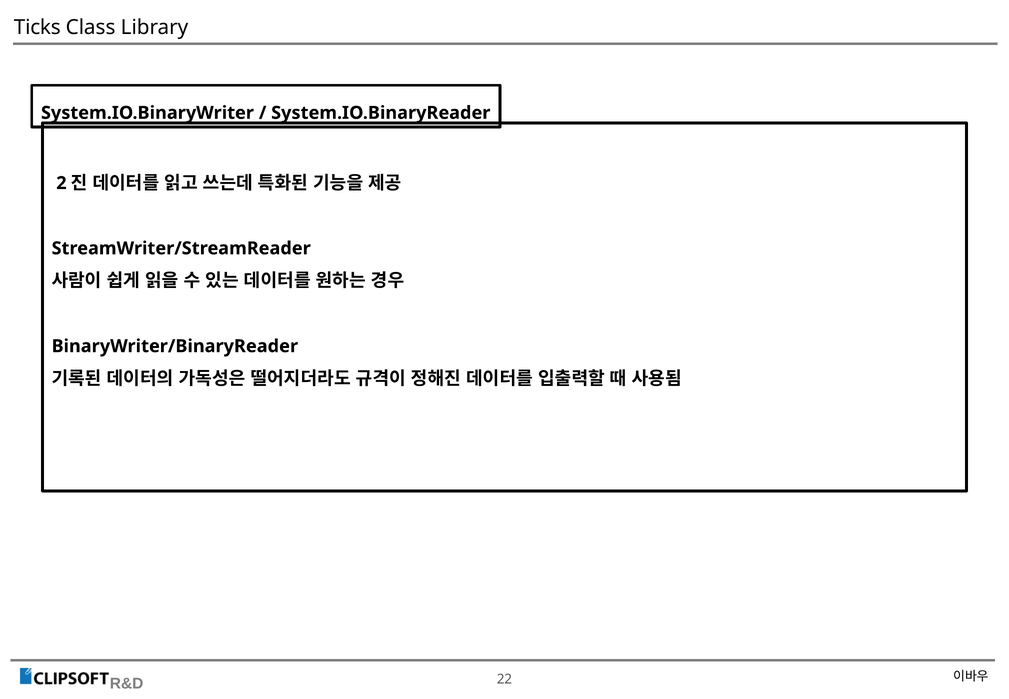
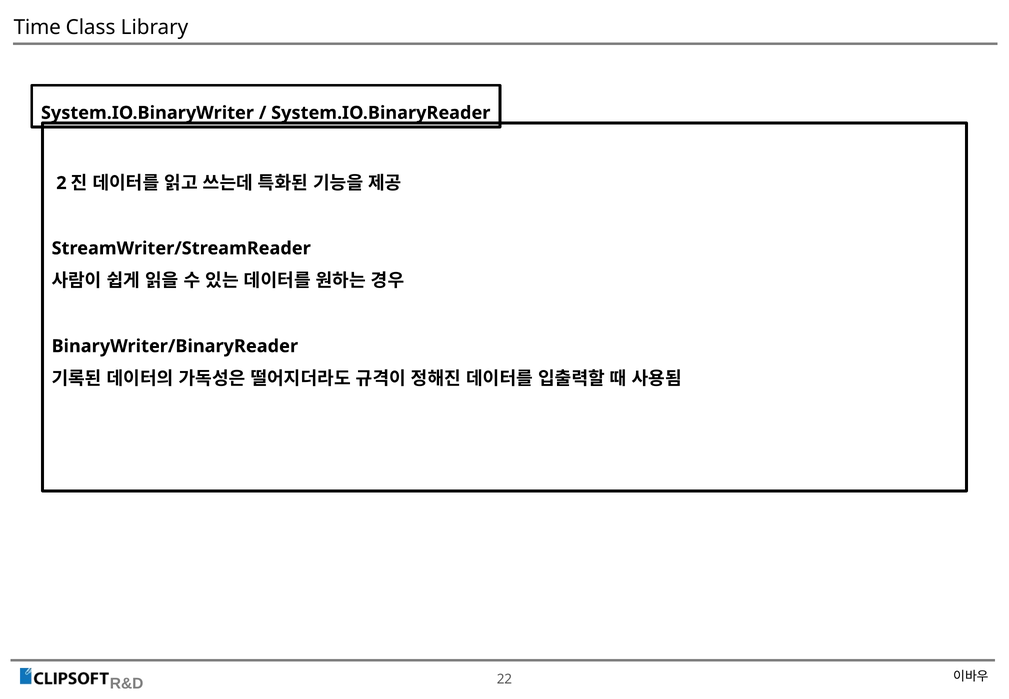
Ticks: Ticks -> Time (37, 27)
